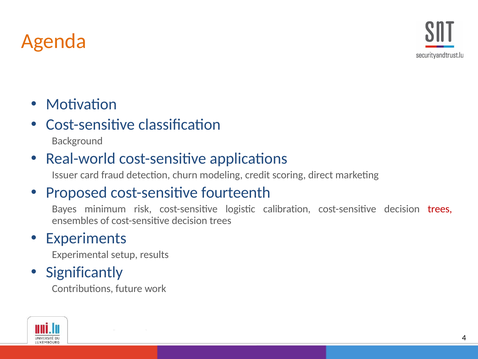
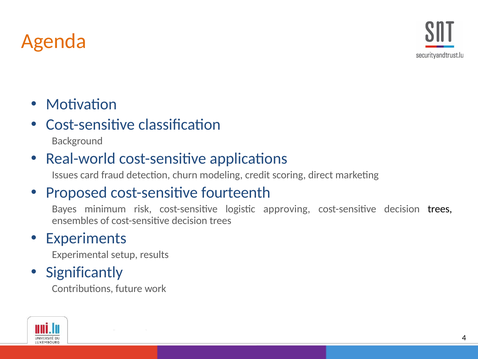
Issuer: Issuer -> Issues (65, 175)
calibration: calibration -> approving (287, 209)
trees colour: red -> black (440, 209)
